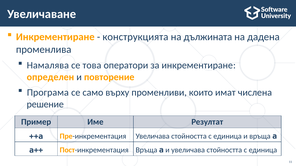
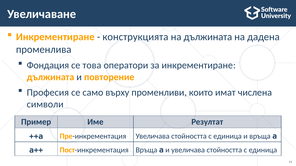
Намалява: Намалява -> Фондация (48, 65)
определен: определен -> дължината (50, 77)
Програма: Програма -> Професия (48, 93)
решение: решение -> символи (45, 105)
